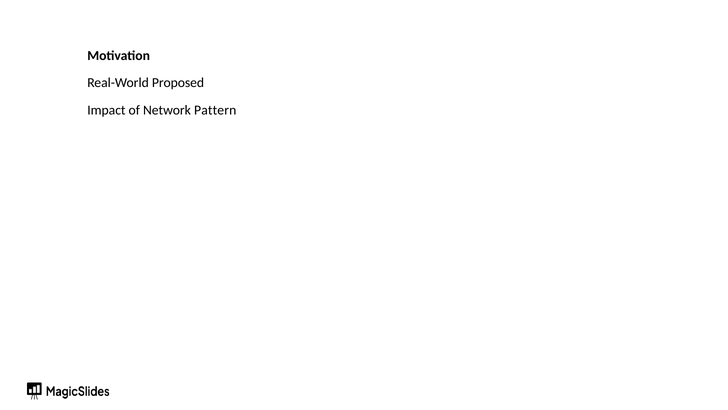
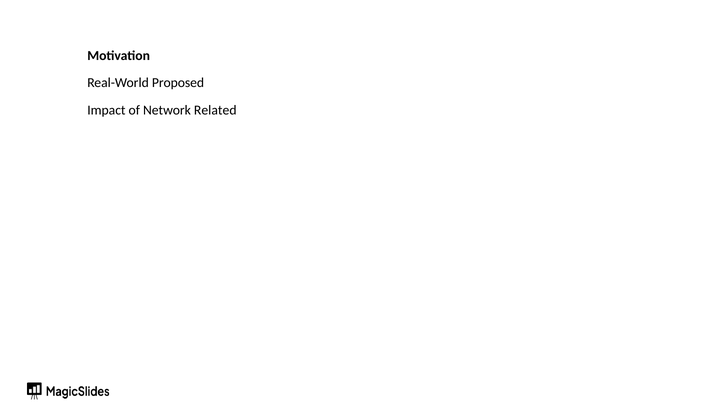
Pattern: Pattern -> Related (215, 110)
